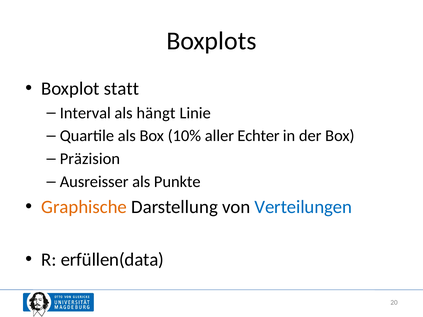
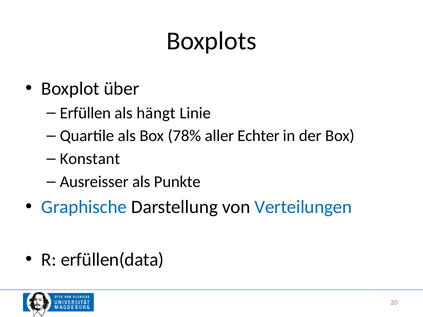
statt: statt -> über (122, 89)
Interval: Interval -> Erfüllen (85, 113)
10%: 10% -> 78% (184, 136)
Präzision: Präzision -> Konstant (90, 159)
Graphische colour: orange -> blue (84, 207)
